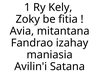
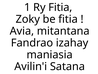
Ry Kely: Kely -> Fitia (60, 7)
